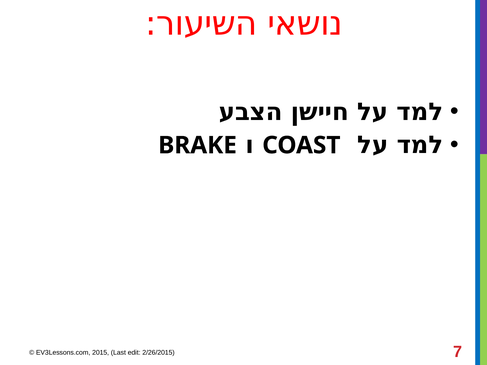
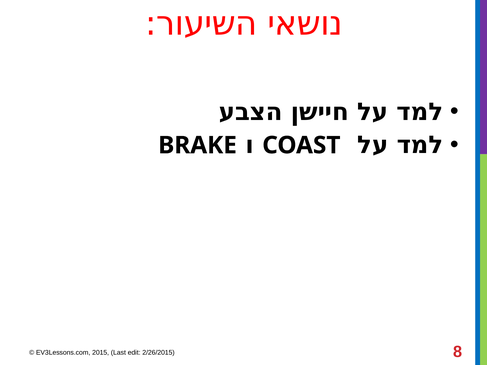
7: 7 -> 8 (458, 352)
